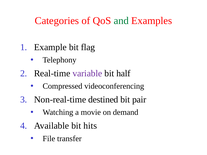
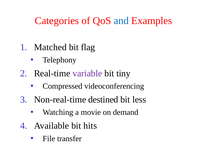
and colour: green -> blue (121, 21)
Example: Example -> Matched (50, 47)
half: half -> tiny (123, 73)
pair: pair -> less (139, 100)
